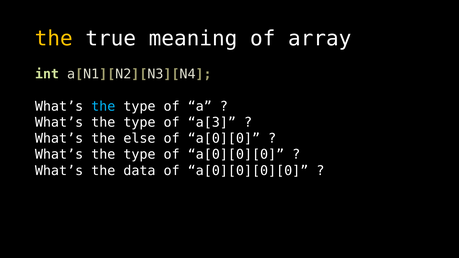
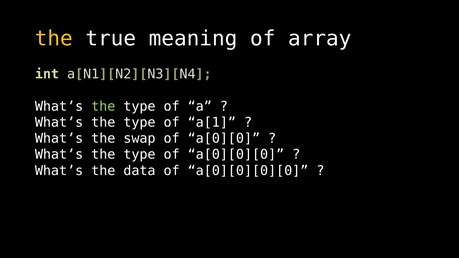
the colour: light blue -> light green (103, 106)
a[3: a[3 -> a[1 (212, 123)
else: else -> swap (139, 139)
